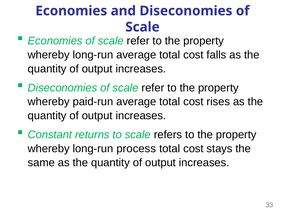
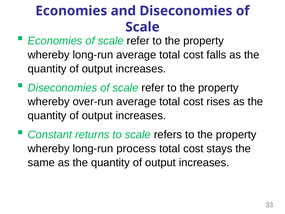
paid-run: paid-run -> over-run (93, 102)
